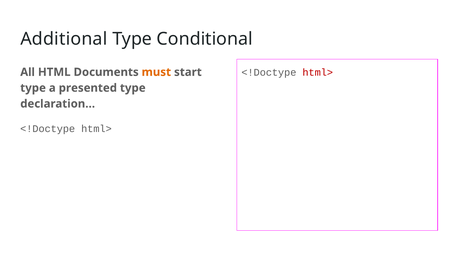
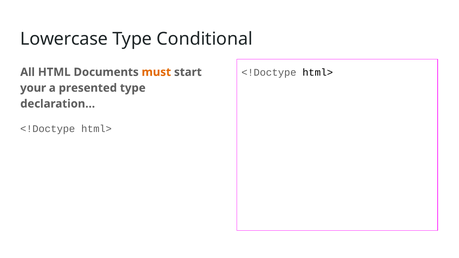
Additional: Additional -> Lowercase (64, 39)
html> colour: red -> black (318, 72)
type: type -> your (33, 88)
